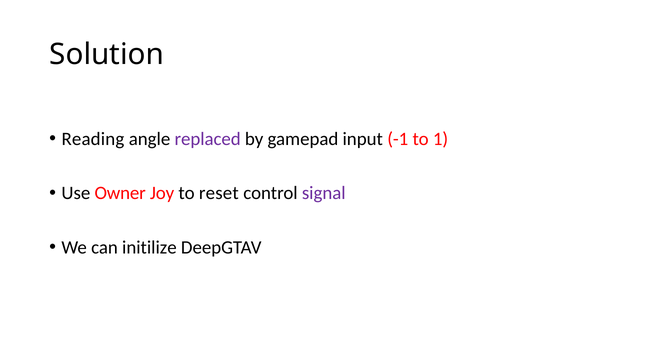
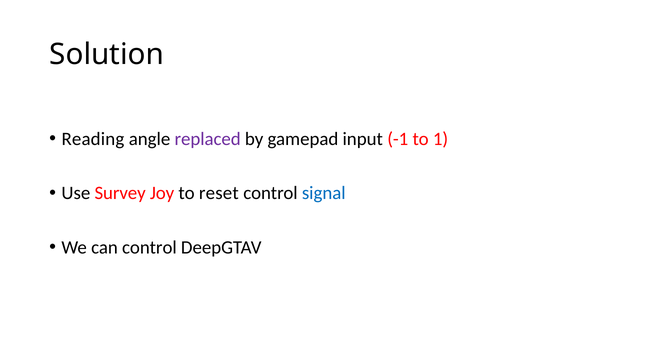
Owner: Owner -> Survey (120, 193)
signal colour: purple -> blue (324, 193)
can initilize: initilize -> control (149, 247)
